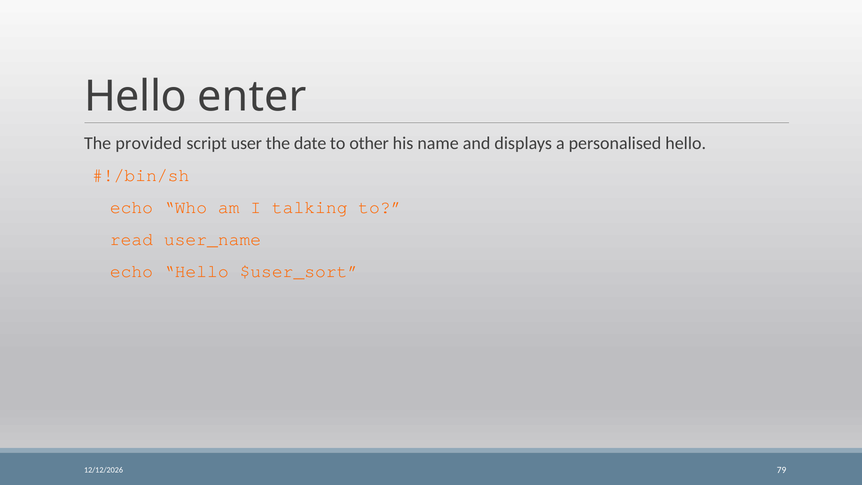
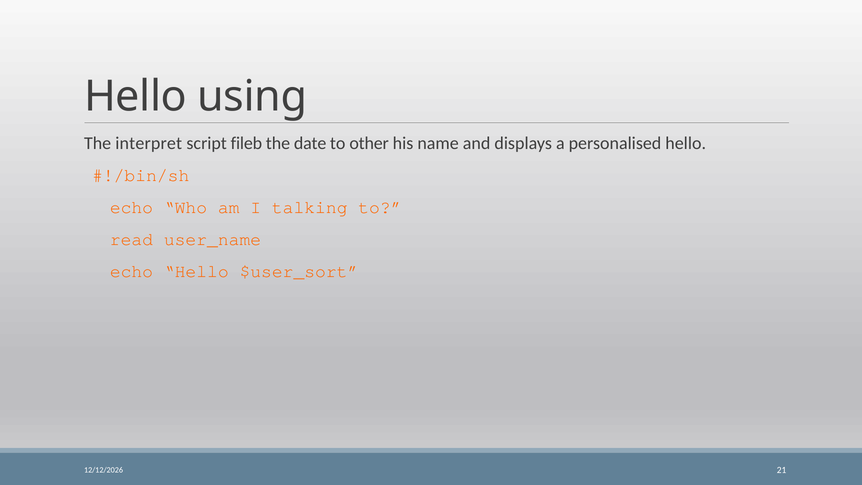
enter: enter -> using (252, 97)
provided: provided -> interpret (149, 143)
user: user -> fileb (246, 143)
79: 79 -> 21 (782, 470)
